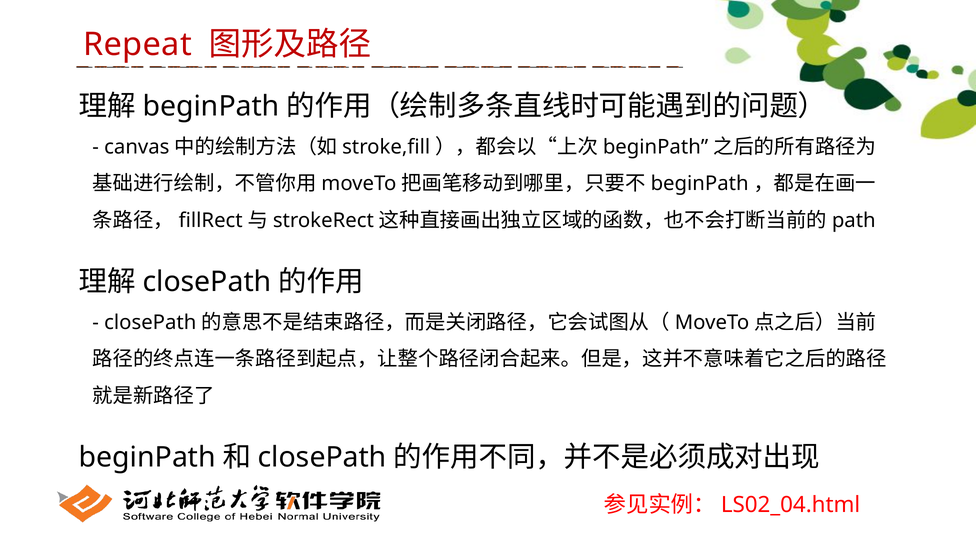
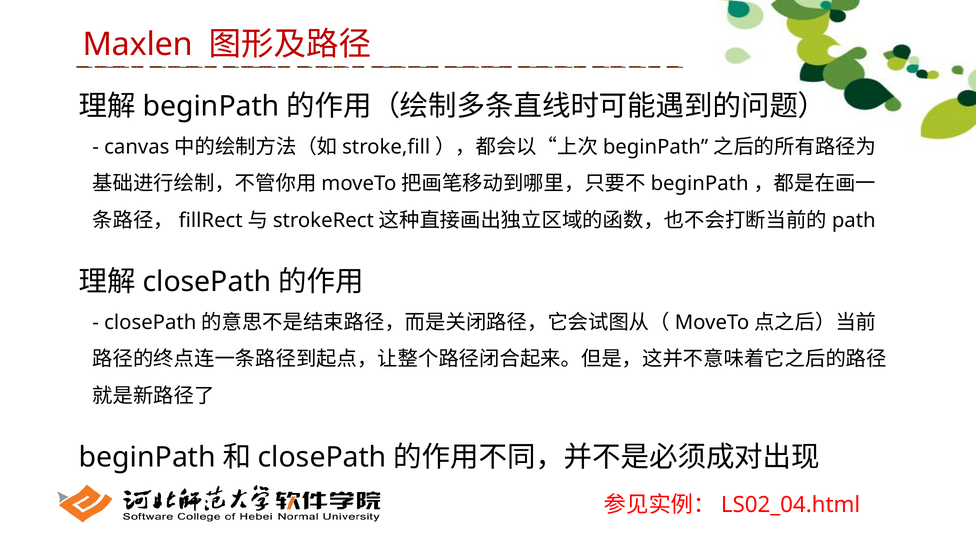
Repeat: Repeat -> Maxlen (138, 44)
